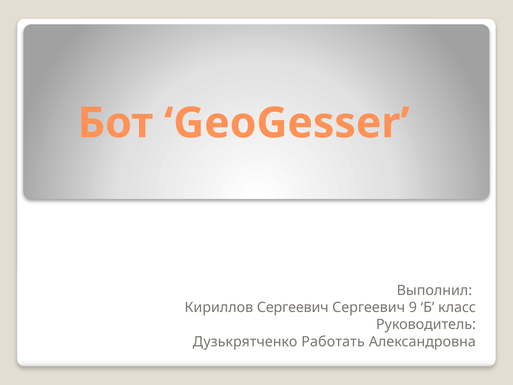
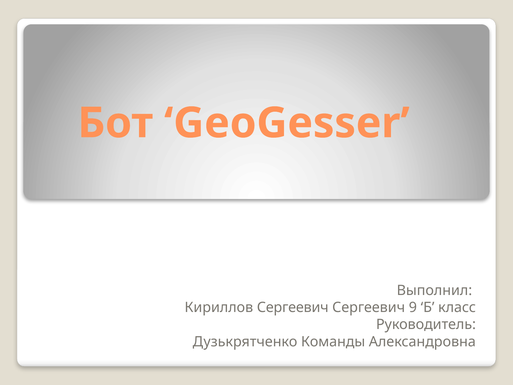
Работать: Работать -> Команды (333, 342)
